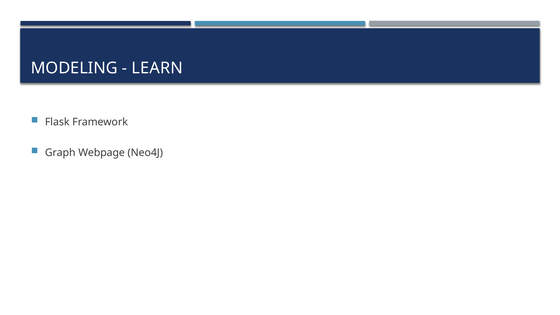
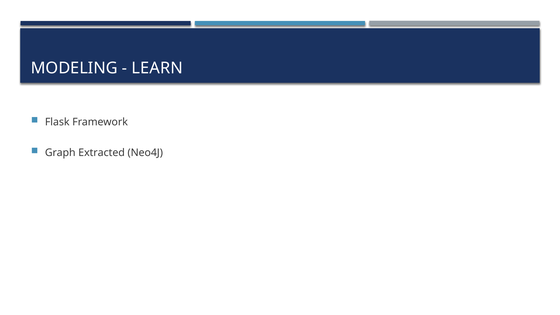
Webpage: Webpage -> Extracted (102, 153)
